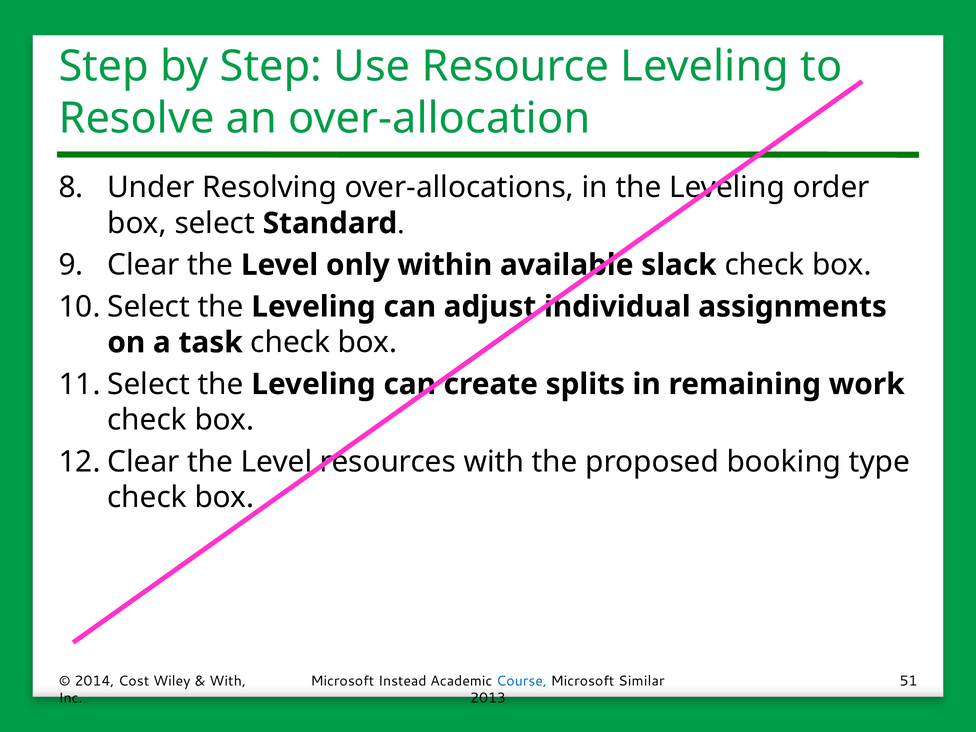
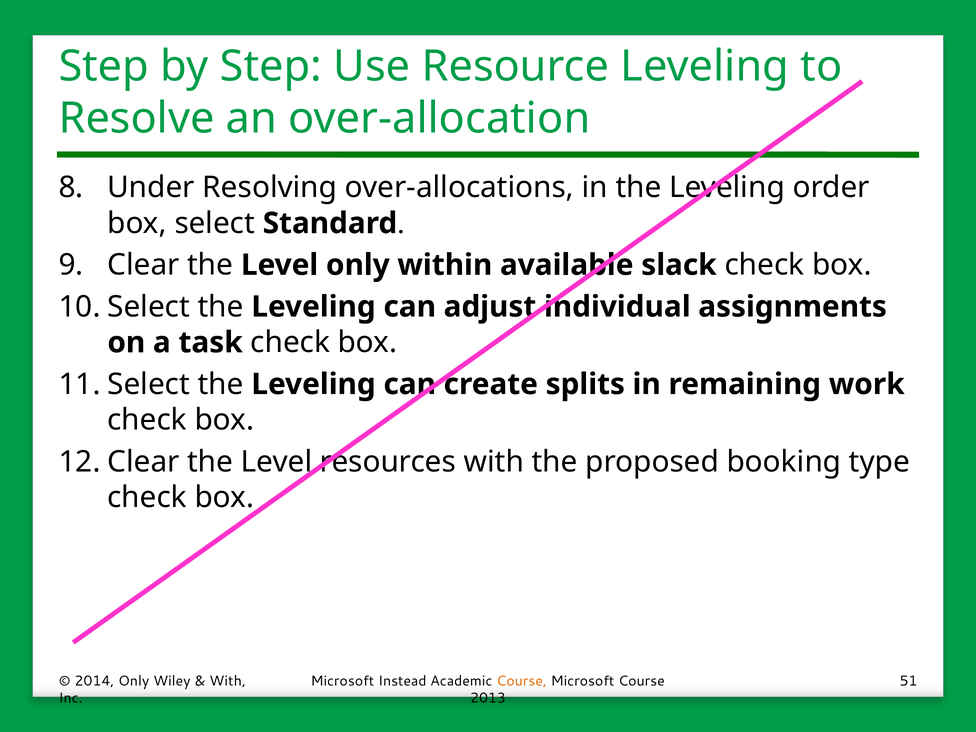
2014 Cost: Cost -> Only (134, 681)
Course colour: blue -> orange (522, 681)
Microsoft Similar: Similar -> Course (642, 681)
